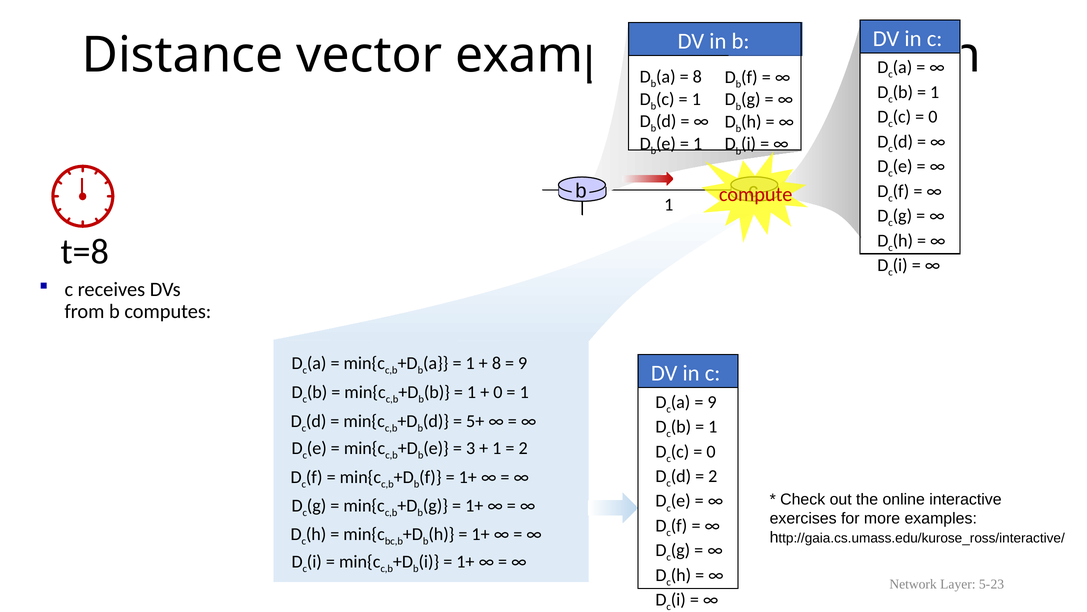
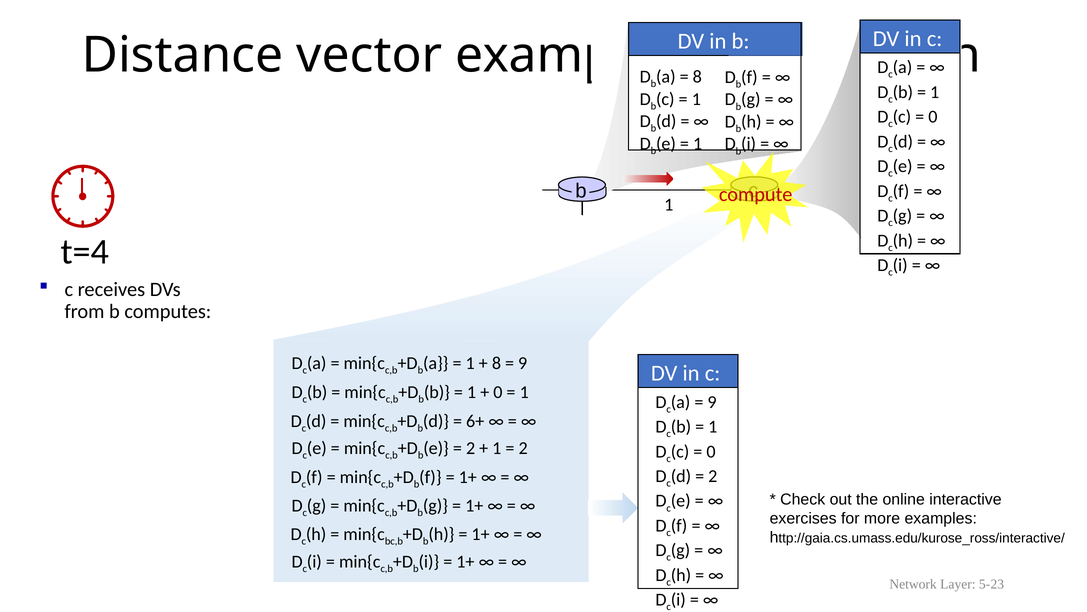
t=8: t=8 -> t=4 (85, 252)
5+: 5+ -> 6+ (475, 421)
3: 3 -> 2 (471, 448)
